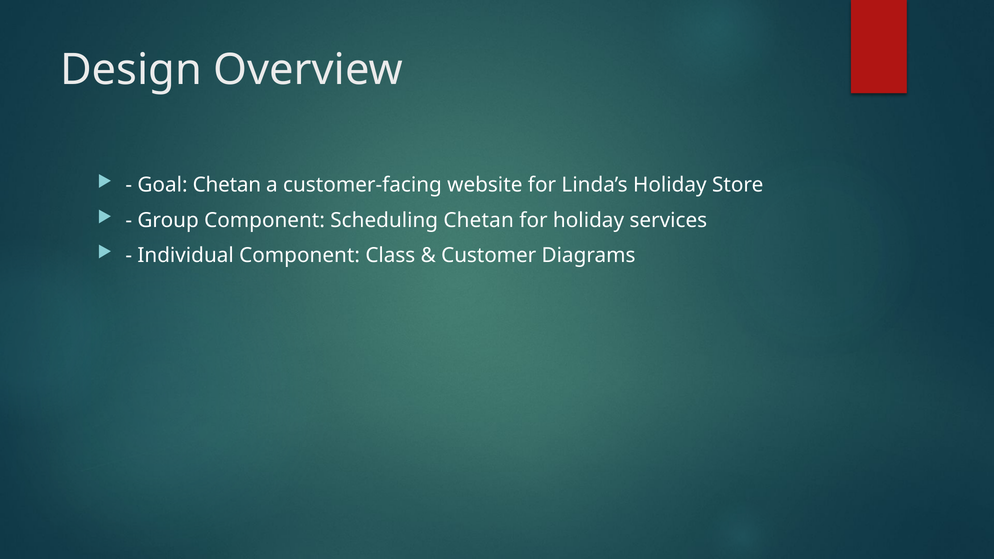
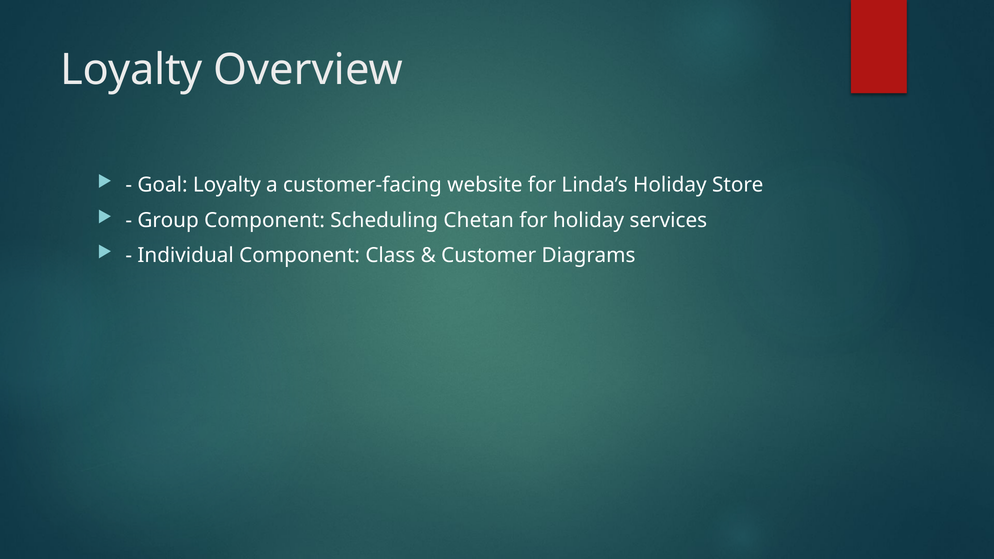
Design: Design -> Loyalty (131, 70)
Goal Chetan: Chetan -> Loyalty (227, 185)
